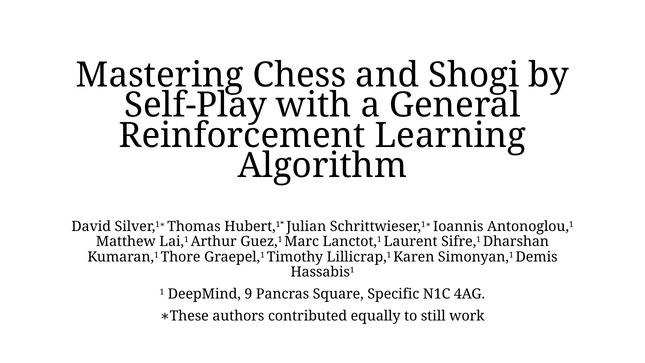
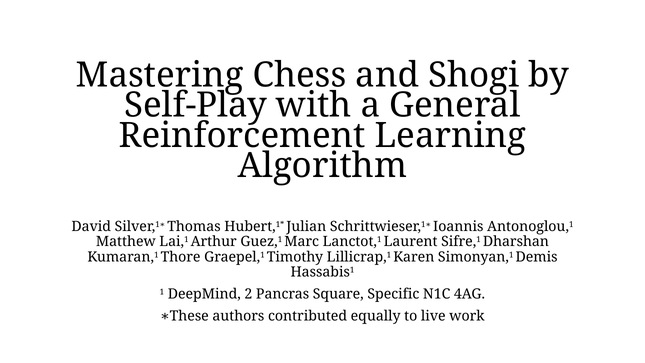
9: 9 -> 2 (248, 294)
still: still -> live (433, 316)
